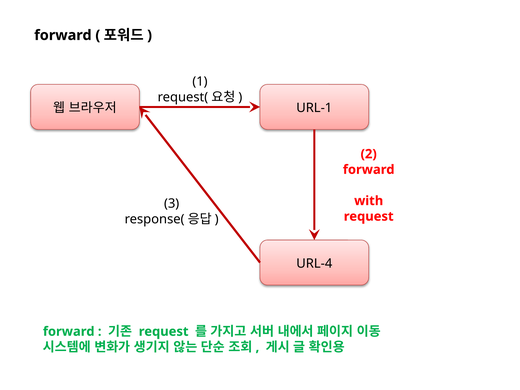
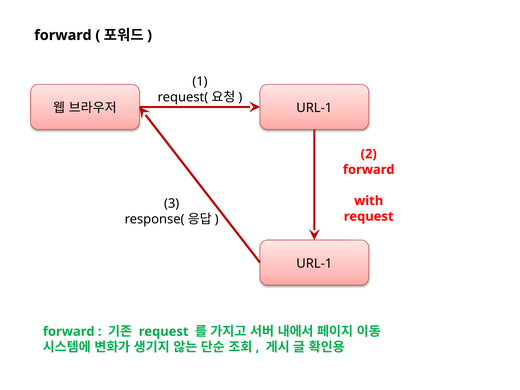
URL-4: URL-4 -> URL-1 (314, 263)
